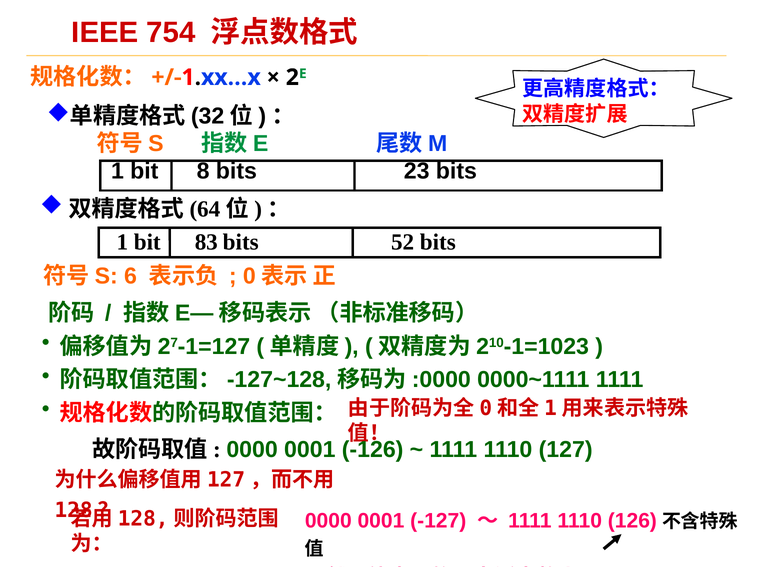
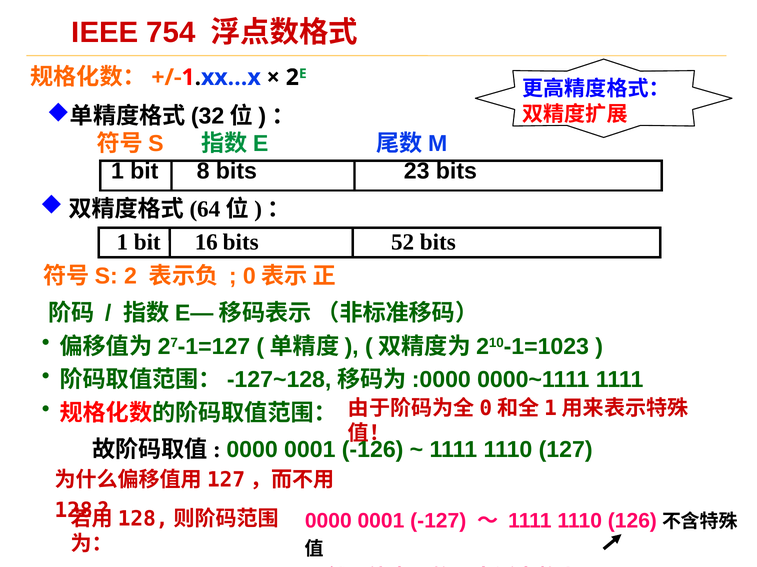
83: 83 -> 16 (206, 243)
6: 6 -> 2 (131, 276)
